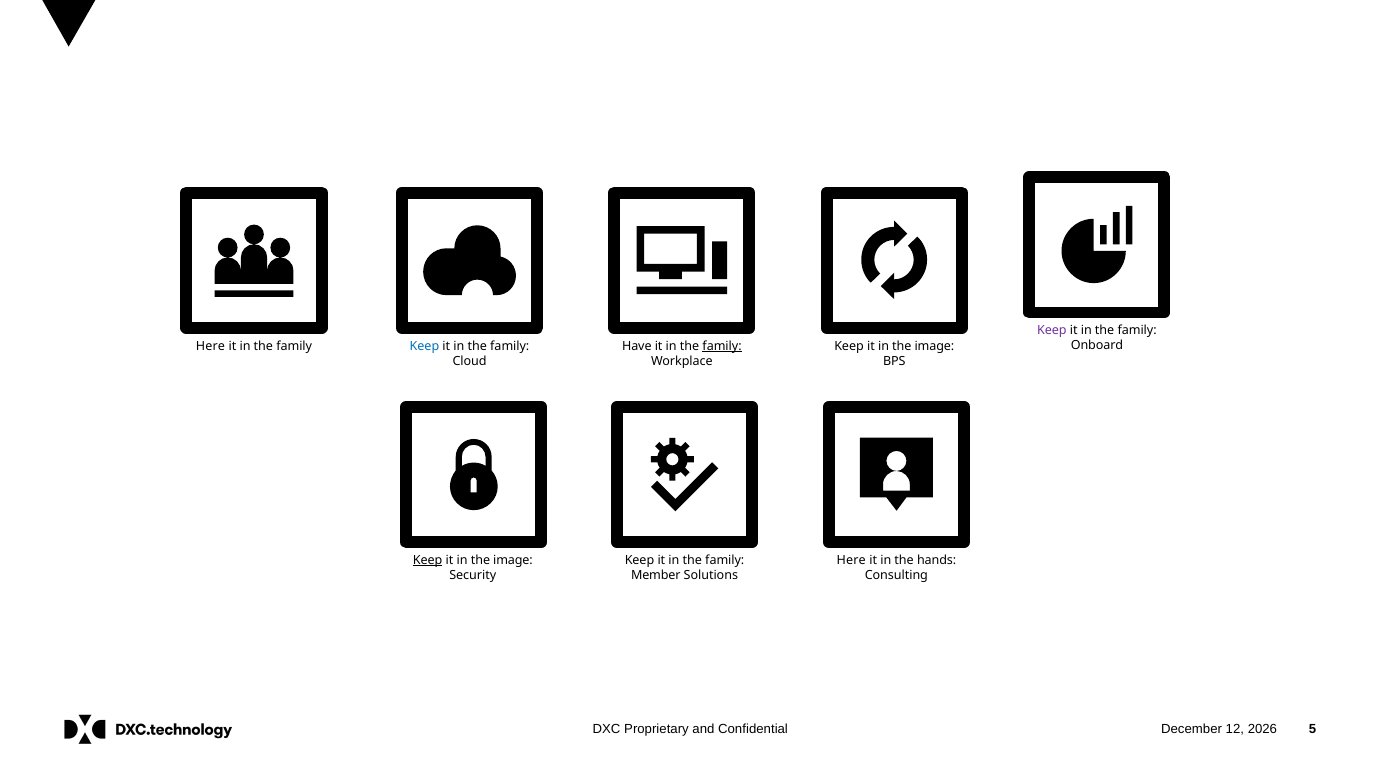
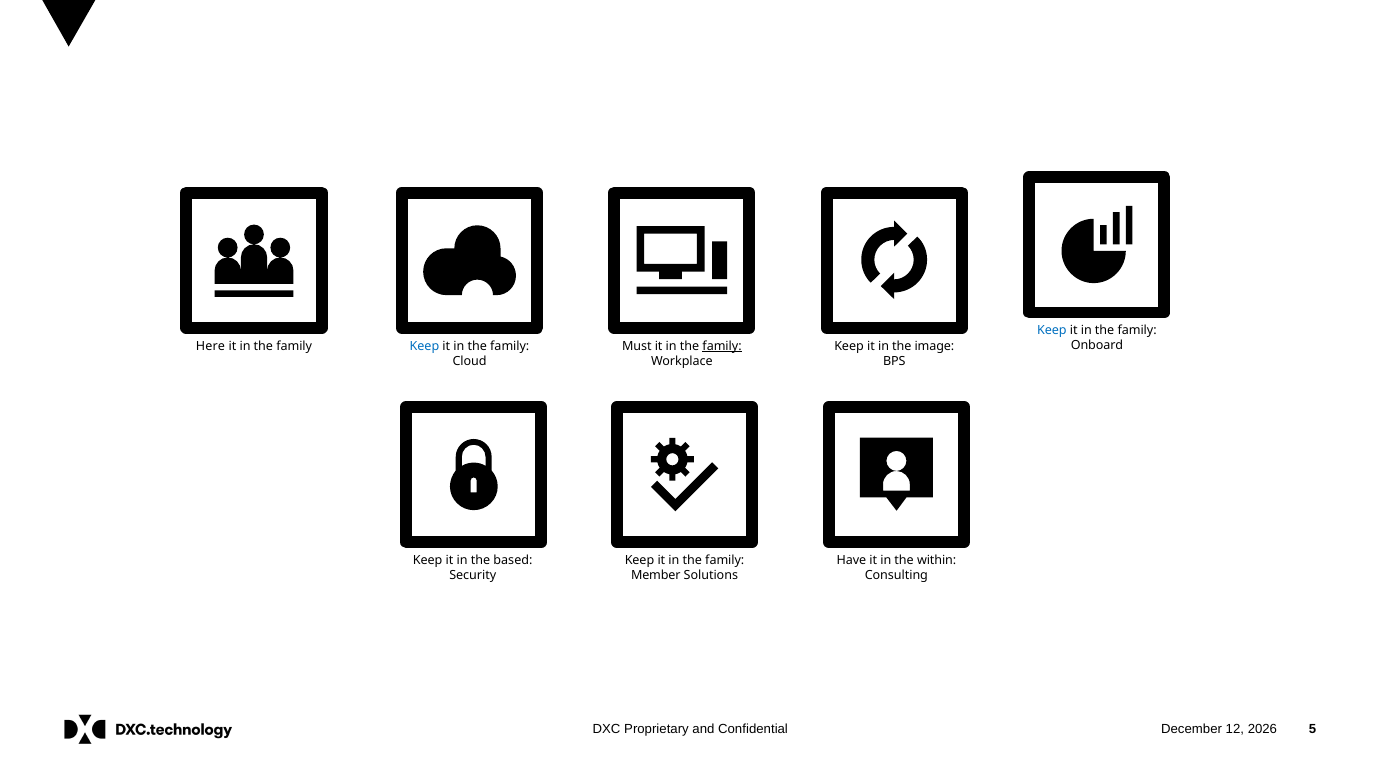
Keep colour: purple -> blue (1052, 331)
Have: Have -> Must (637, 346)
Keep underline: present -> none (428, 560)
image: image -> based (513, 560)
Here: Here -> Have (851, 560)
hands: hands -> within (937, 560)
